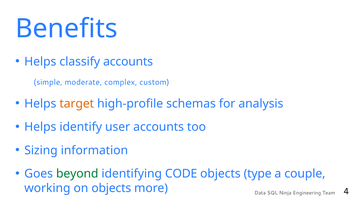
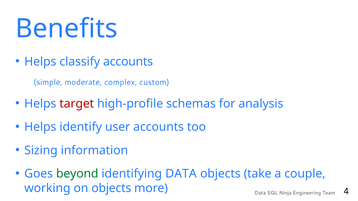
target colour: orange -> red (77, 104)
identifying CODE: CODE -> DATA (181, 174)
type: type -> take (258, 174)
